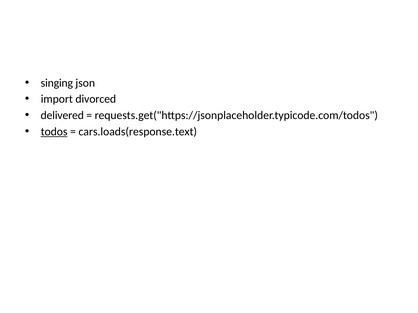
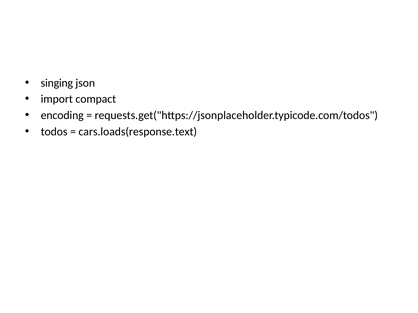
divorced: divorced -> compact (96, 99)
delivered: delivered -> encoding (62, 116)
todos underline: present -> none (54, 132)
